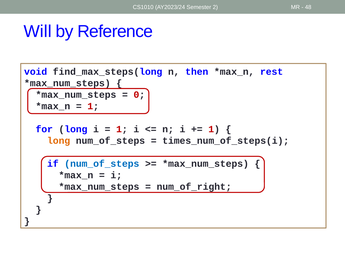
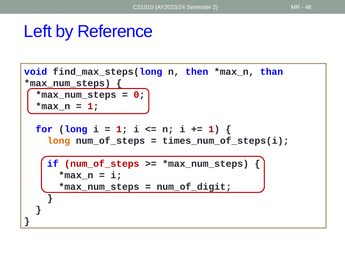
Will: Will -> Left (38, 31)
rest: rest -> than (272, 72)
num_of_steps colour: blue -> red (102, 164)
num_of_right: num_of_right -> num_of_digit (194, 187)
